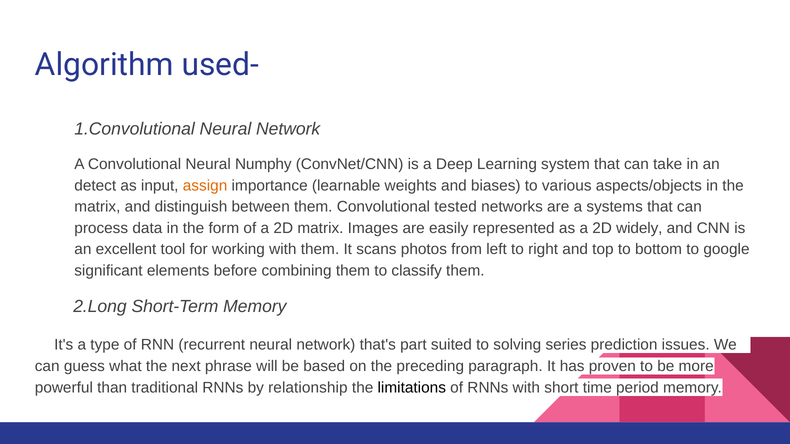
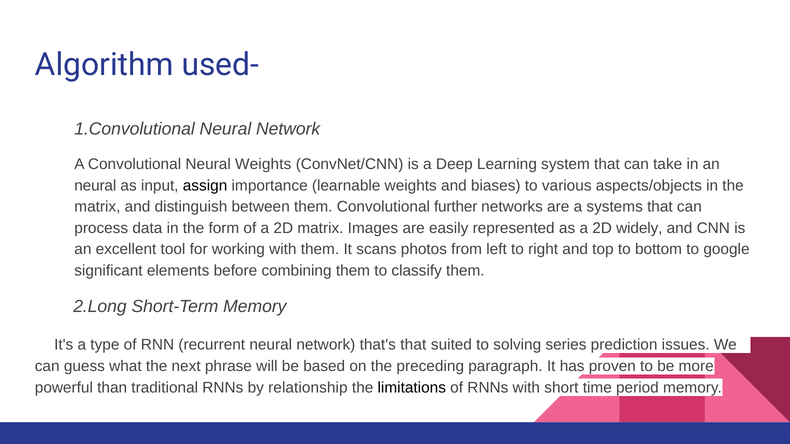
Neural Numphy: Numphy -> Weights (263, 165)
detect: detect -> neural (95, 186)
assign colour: orange -> black (205, 186)
tested: tested -> further (456, 207)
that's part: part -> that (413, 345)
